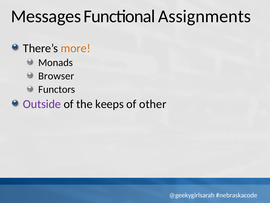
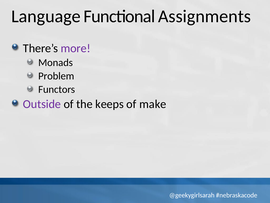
Messages: Messages -> Language (46, 16)
more colour: orange -> purple (76, 48)
Browser: Browser -> Problem (56, 76)
other: other -> make (153, 104)
